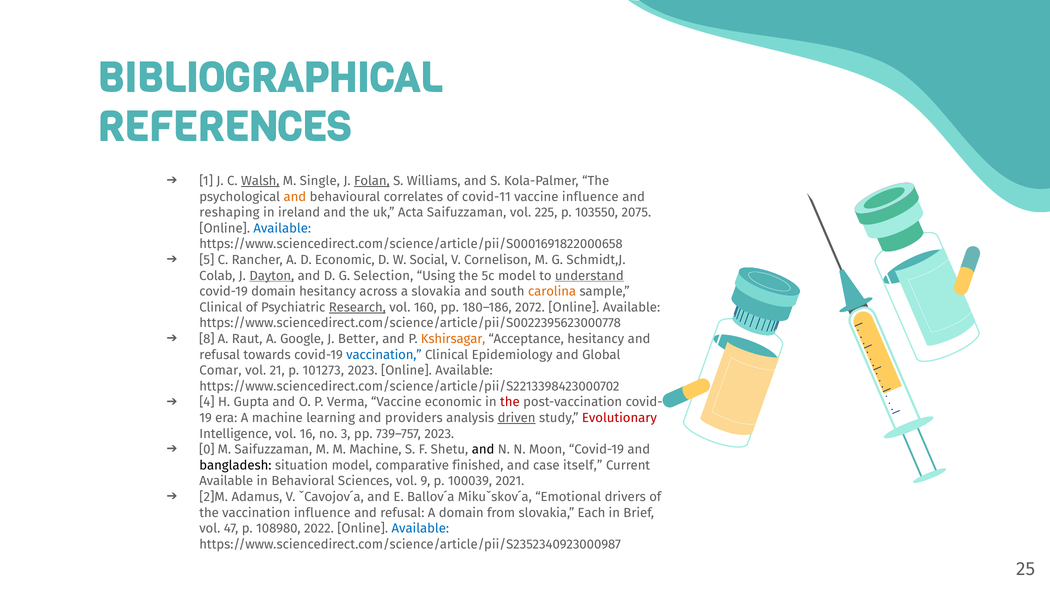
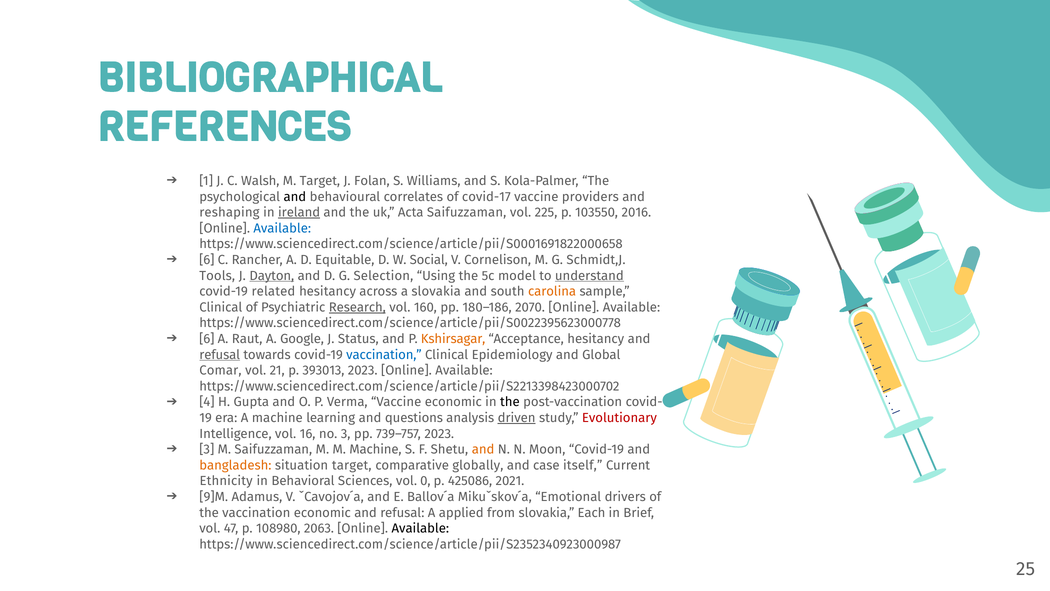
Walsh underline: present -> none (260, 181)
M Single: Single -> Target (320, 181)
Folan underline: present -> none (372, 181)
and colour: orange -> black (295, 197)
covid-11: covid-11 -> covid-17 (486, 197)
vaccine influence: influence -> providers (590, 197)
ireland underline: none -> present (299, 212)
2075: 2075 -> 2016 (636, 212)
5: 5 -> 6 (207, 260)
D Economic: Economic -> Equitable (345, 260)
Colab: Colab -> Tools (217, 276)
covid-19 domain: domain -> related (273, 291)
2072: 2072 -> 2070 (530, 307)
8: 8 -> 6 (207, 339)
Better: Better -> Status (358, 339)
refusal underline: none -> present (220, 354)
101273: 101273 -> 393013 (323, 370)
the colour: red -> black (510, 402)
providers: providers -> questions (414, 418)
0: 0 -> 3 (207, 449)
and colour: black -> orange (483, 449)
bangladesh colour: black -> orange (235, 465)
situation model: model -> target (352, 465)
finished: finished -> globally (478, 465)
Available: Available -> Ethnicity (226, 481)
9: 9 -> 0 (425, 481)
100039: 100039 -> 425086 (470, 481)
2]M: 2]M -> 9]M (214, 497)
vaccination influence: influence -> economic (322, 512)
A domain: domain -> applied (461, 512)
2022: 2022 -> 2063 (319, 528)
Available colour: blue -> black (420, 528)
